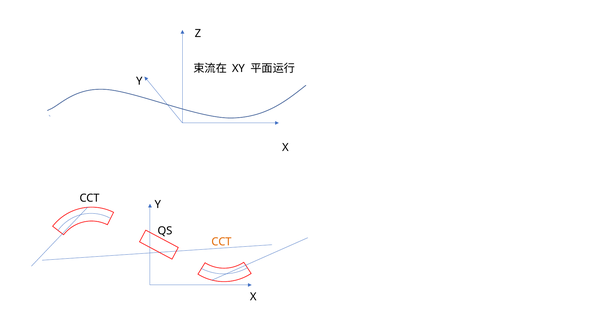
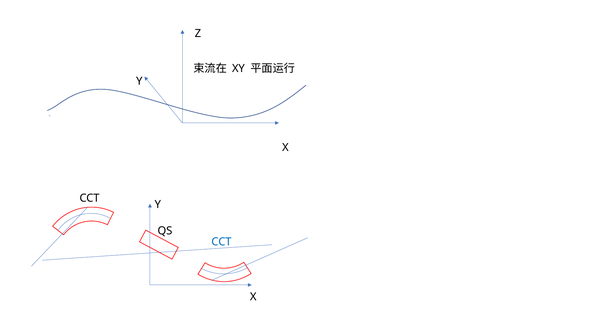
CCT colour: orange -> blue (221, 242)
